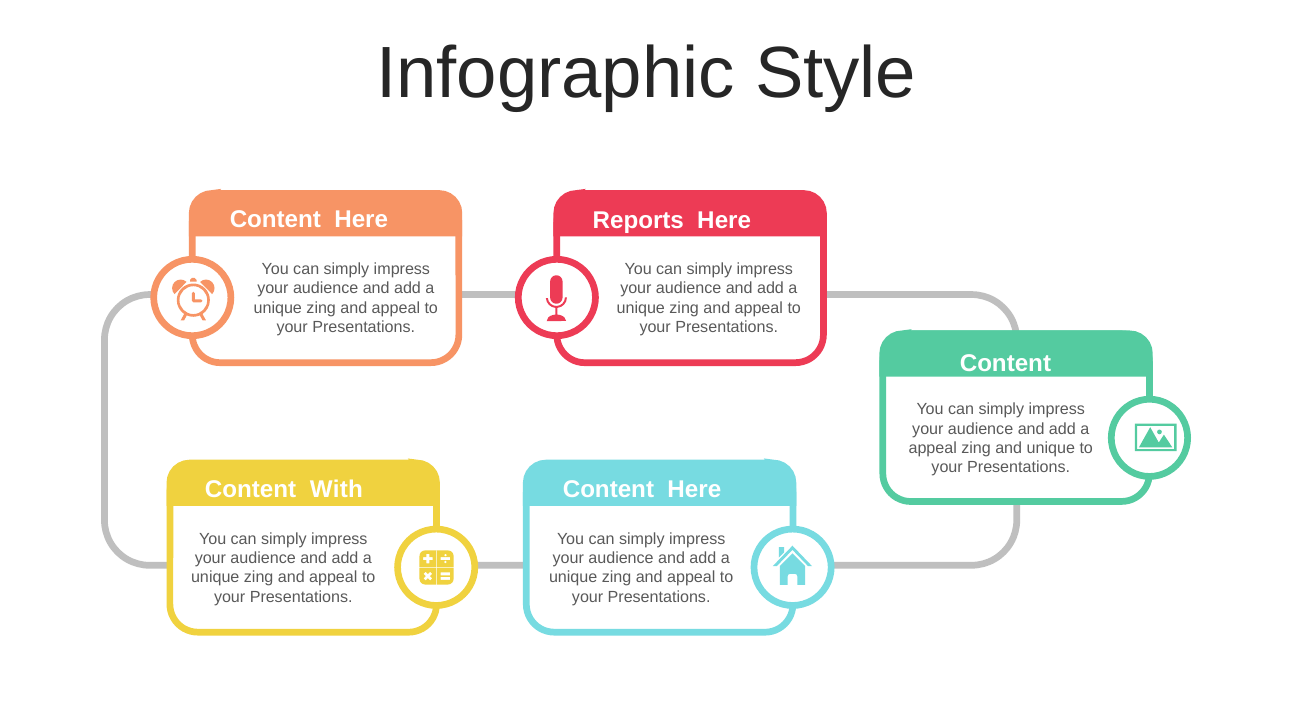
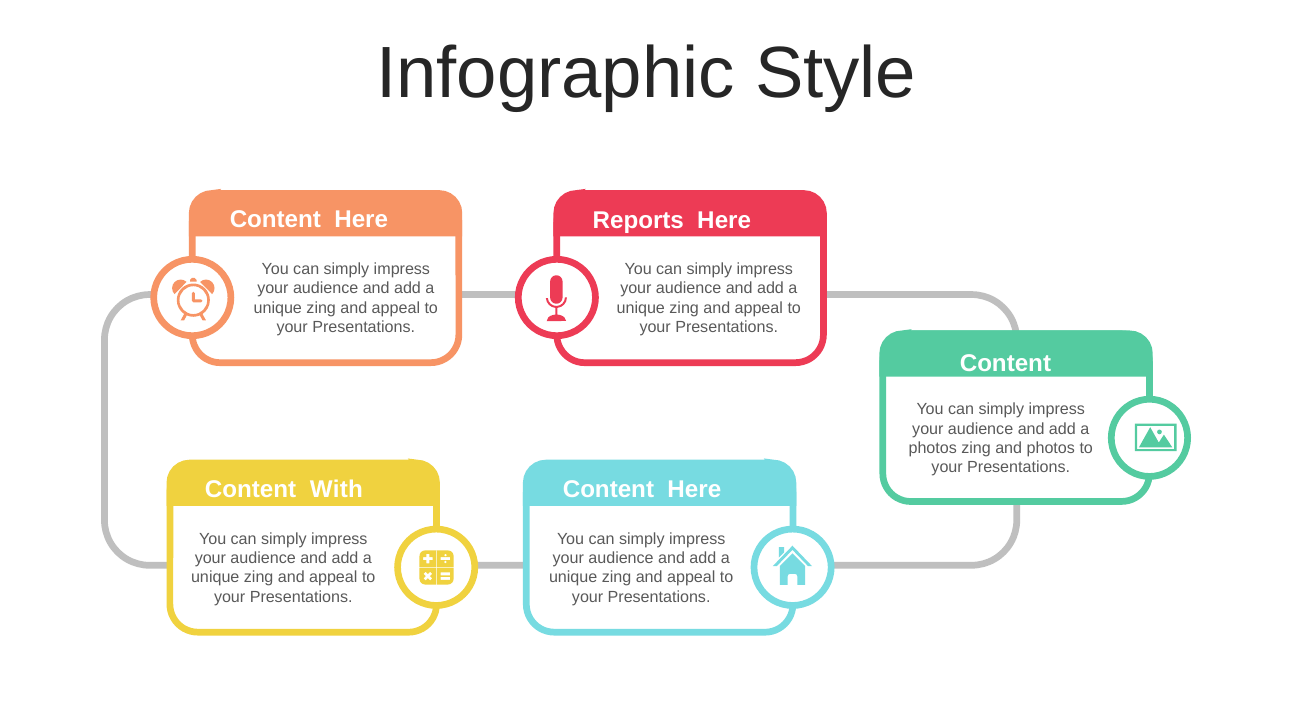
appeal: appeal -> photos (933, 448)
and unique: unique -> photos (1051, 448)
